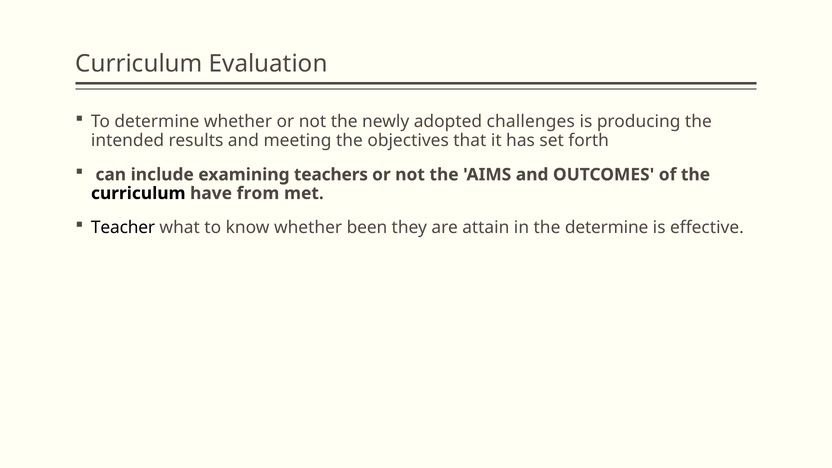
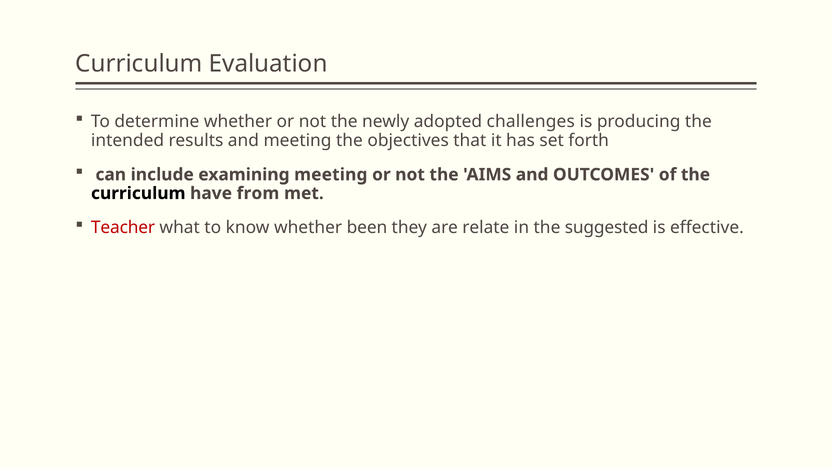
examining teachers: teachers -> meeting (331, 175)
Teacher colour: black -> red (123, 228)
attain: attain -> relate (486, 228)
the determine: determine -> suggested (607, 228)
